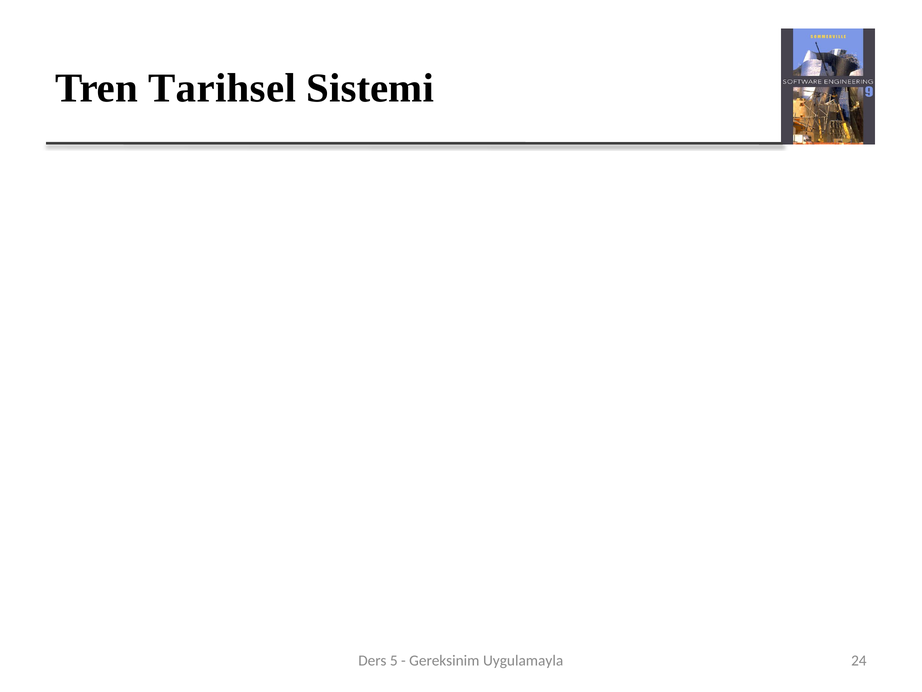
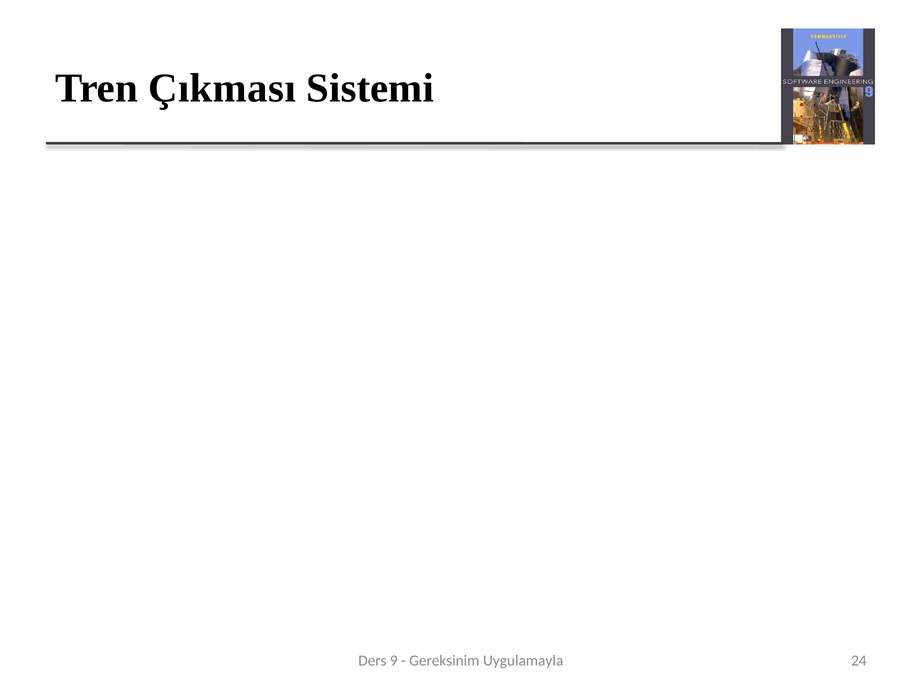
Tarihsel: Tarihsel -> Çıkması (222, 88)
5: 5 -> 9 (394, 660)
